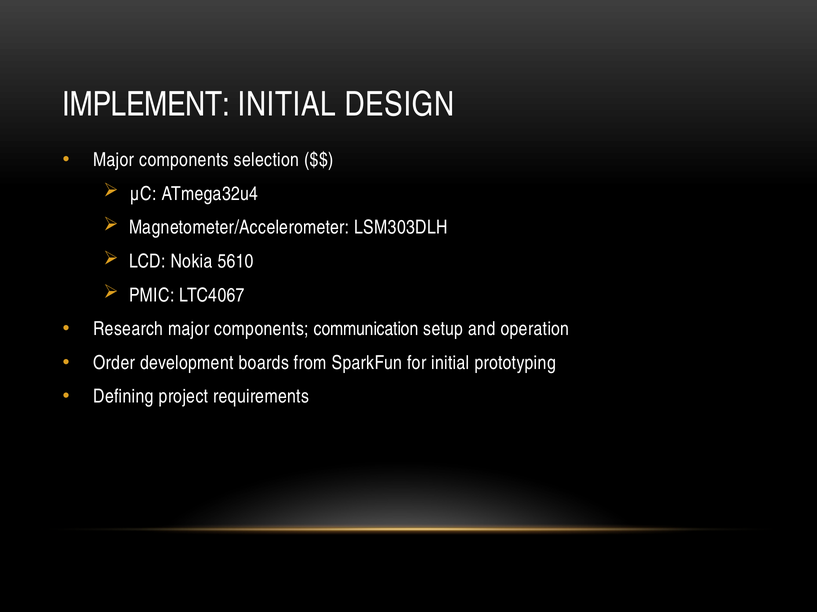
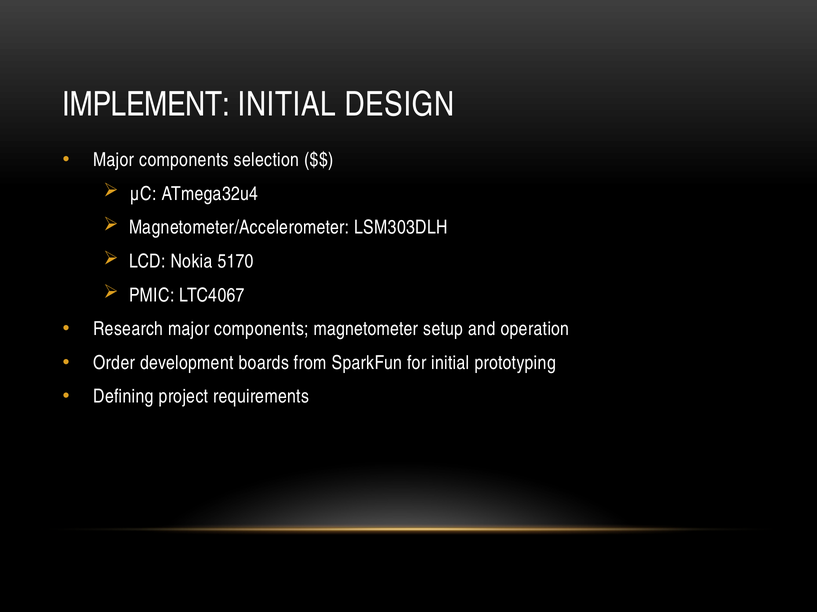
5610: 5610 -> 5170 (236, 262)
communication: communication -> magnetometer (366, 329)
